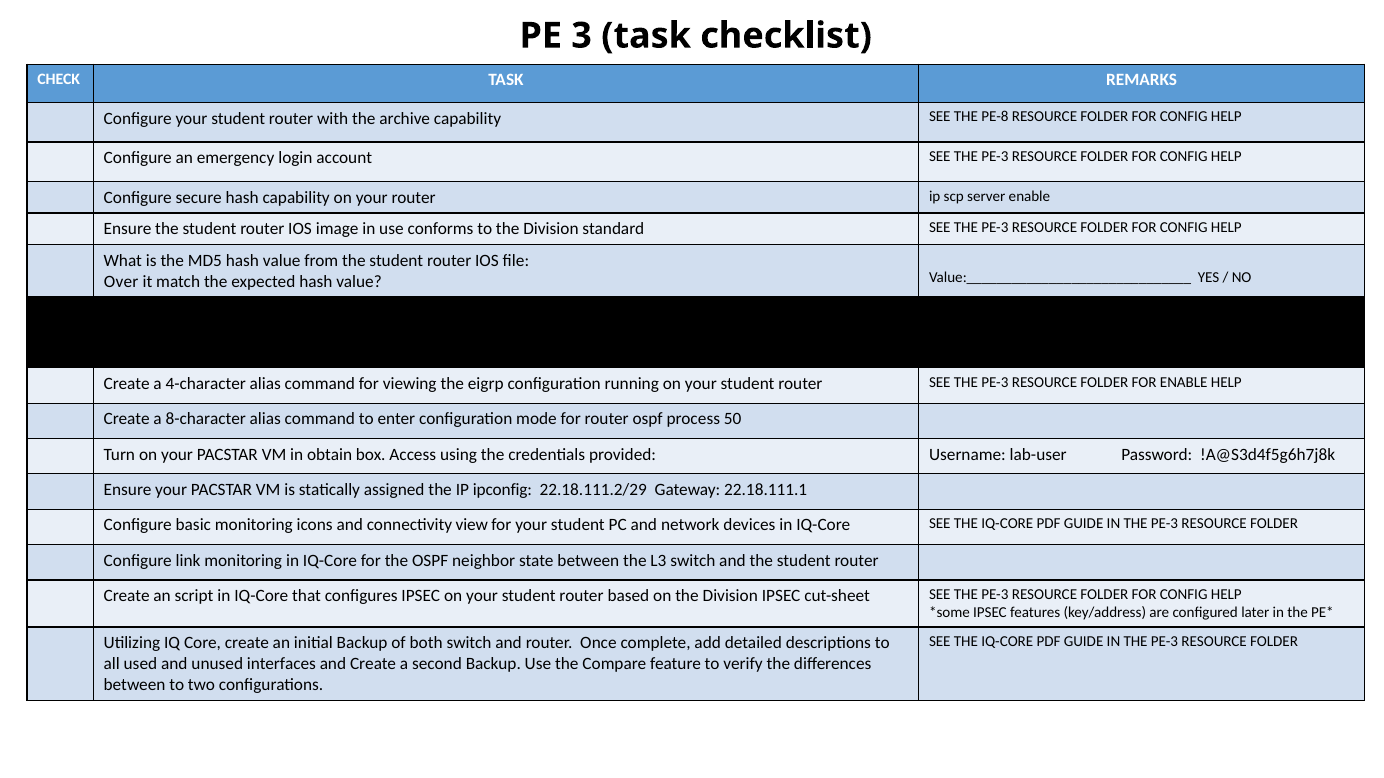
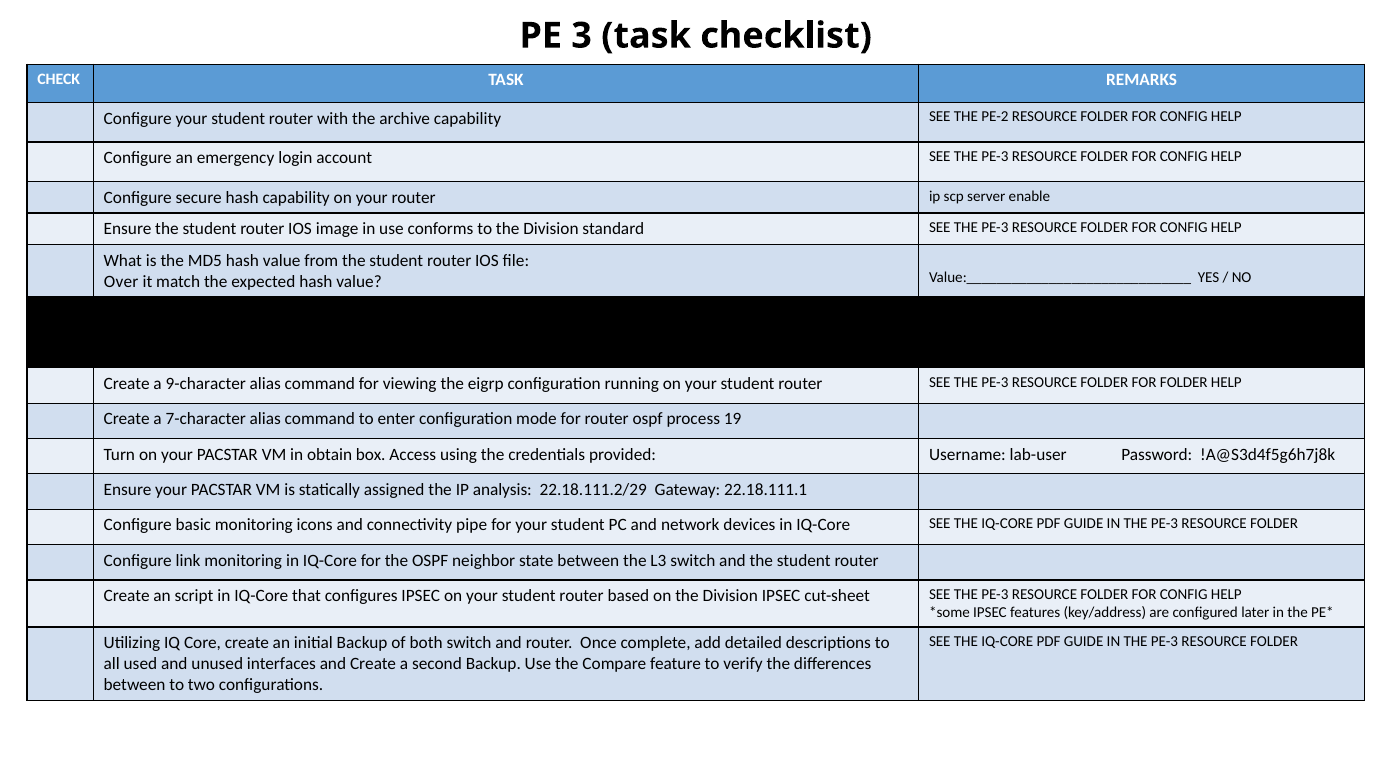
PE-8: PE-8 -> PE-2 (995, 117)
4-character: 4-character -> 9-character (206, 384)
FOR ENABLE: ENABLE -> FOLDER (1184, 383)
8-character: 8-character -> 7-character (206, 419)
50: 50 -> 19 (733, 419)
ipconfig: ipconfig -> analysis (502, 490)
view: view -> pipe (472, 525)
